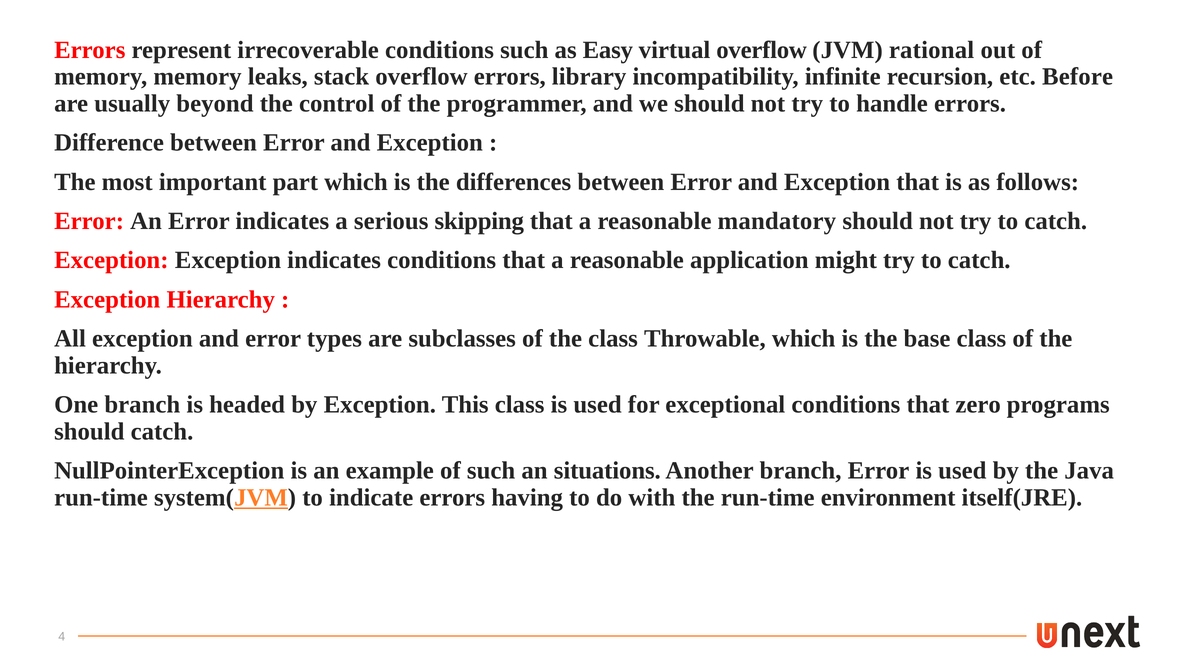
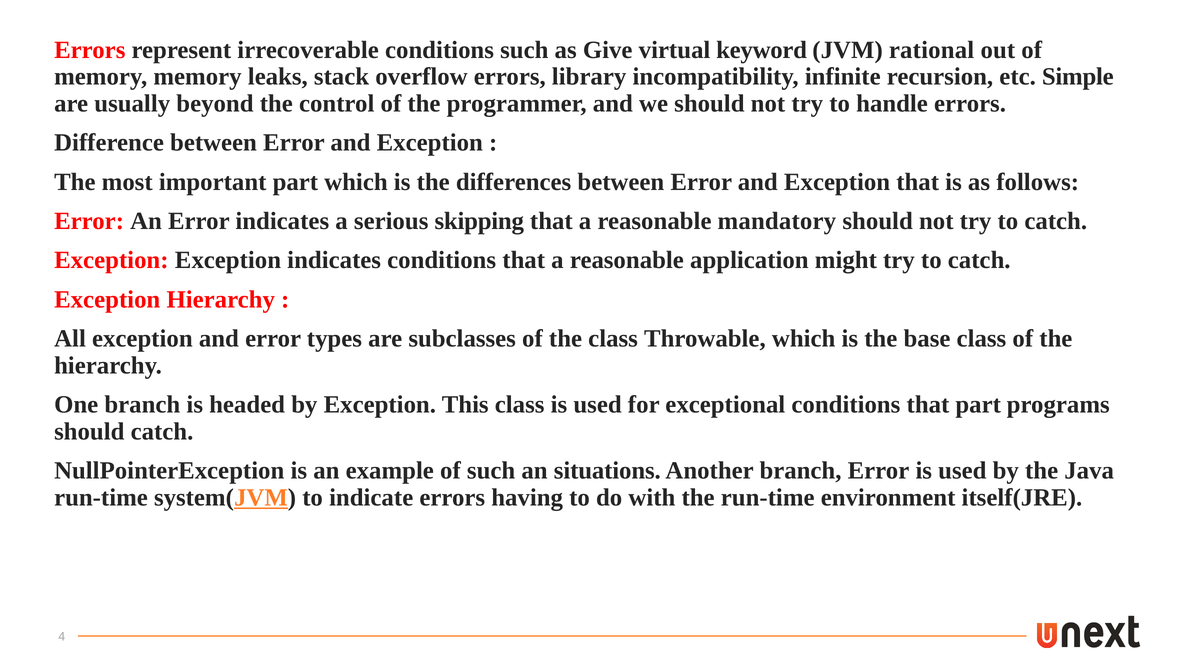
Easy: Easy -> Give (608, 50)
virtual overflow: overflow -> keyword (762, 50)
Before: Before -> Simple (1078, 77)
that zero: zero -> part (978, 405)
